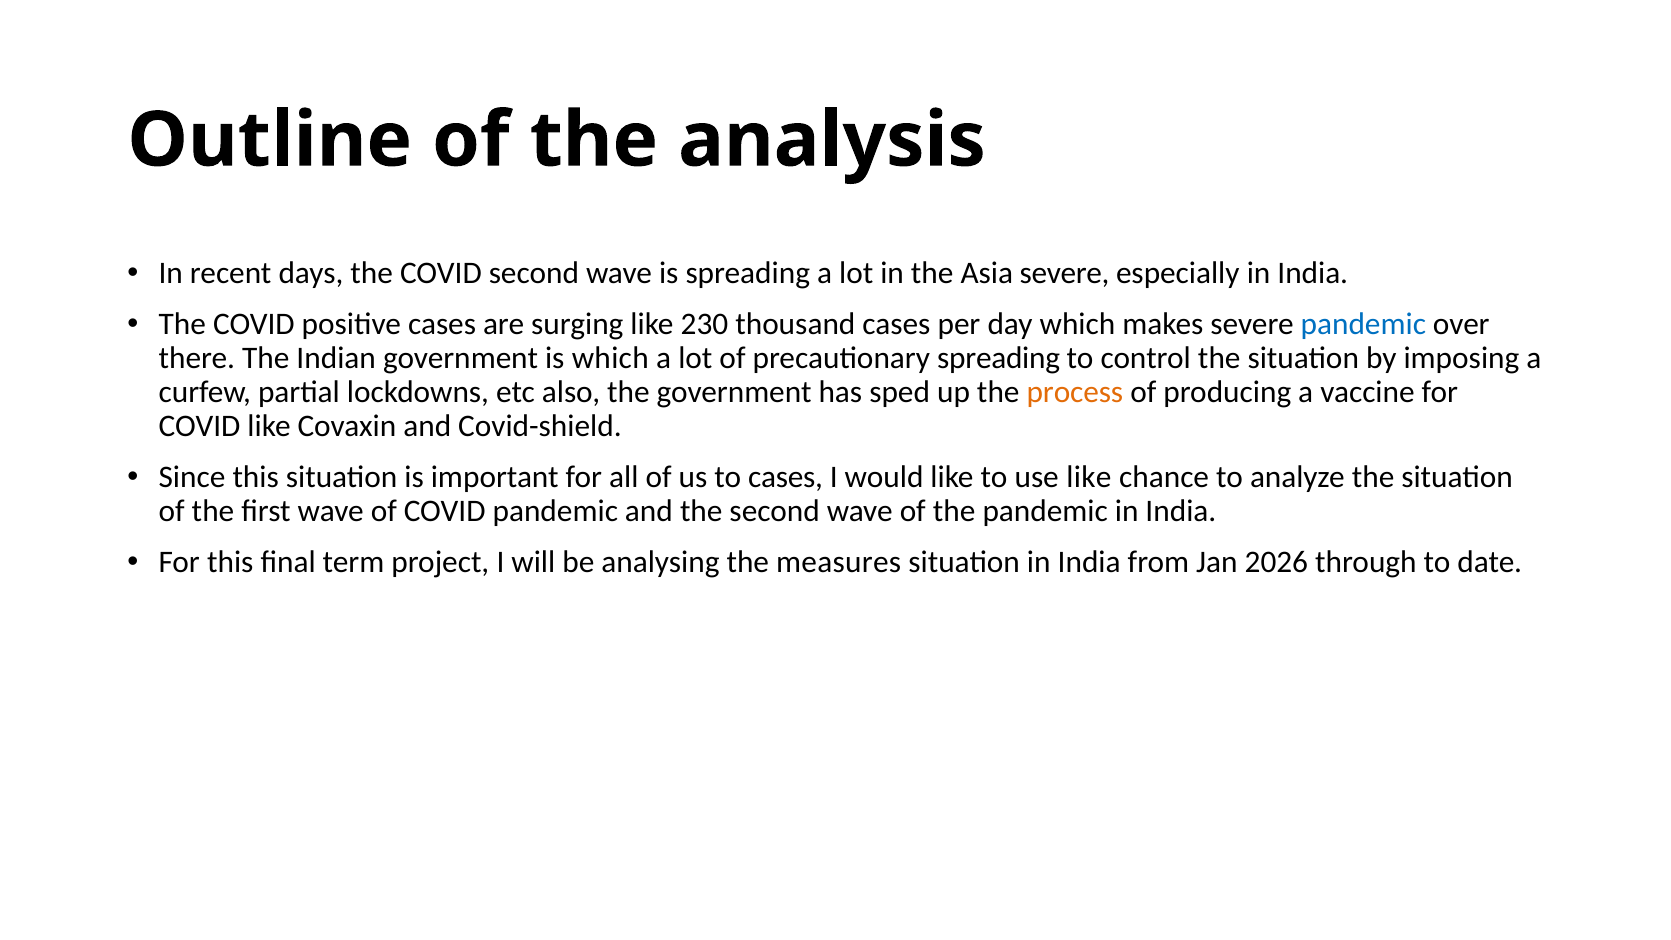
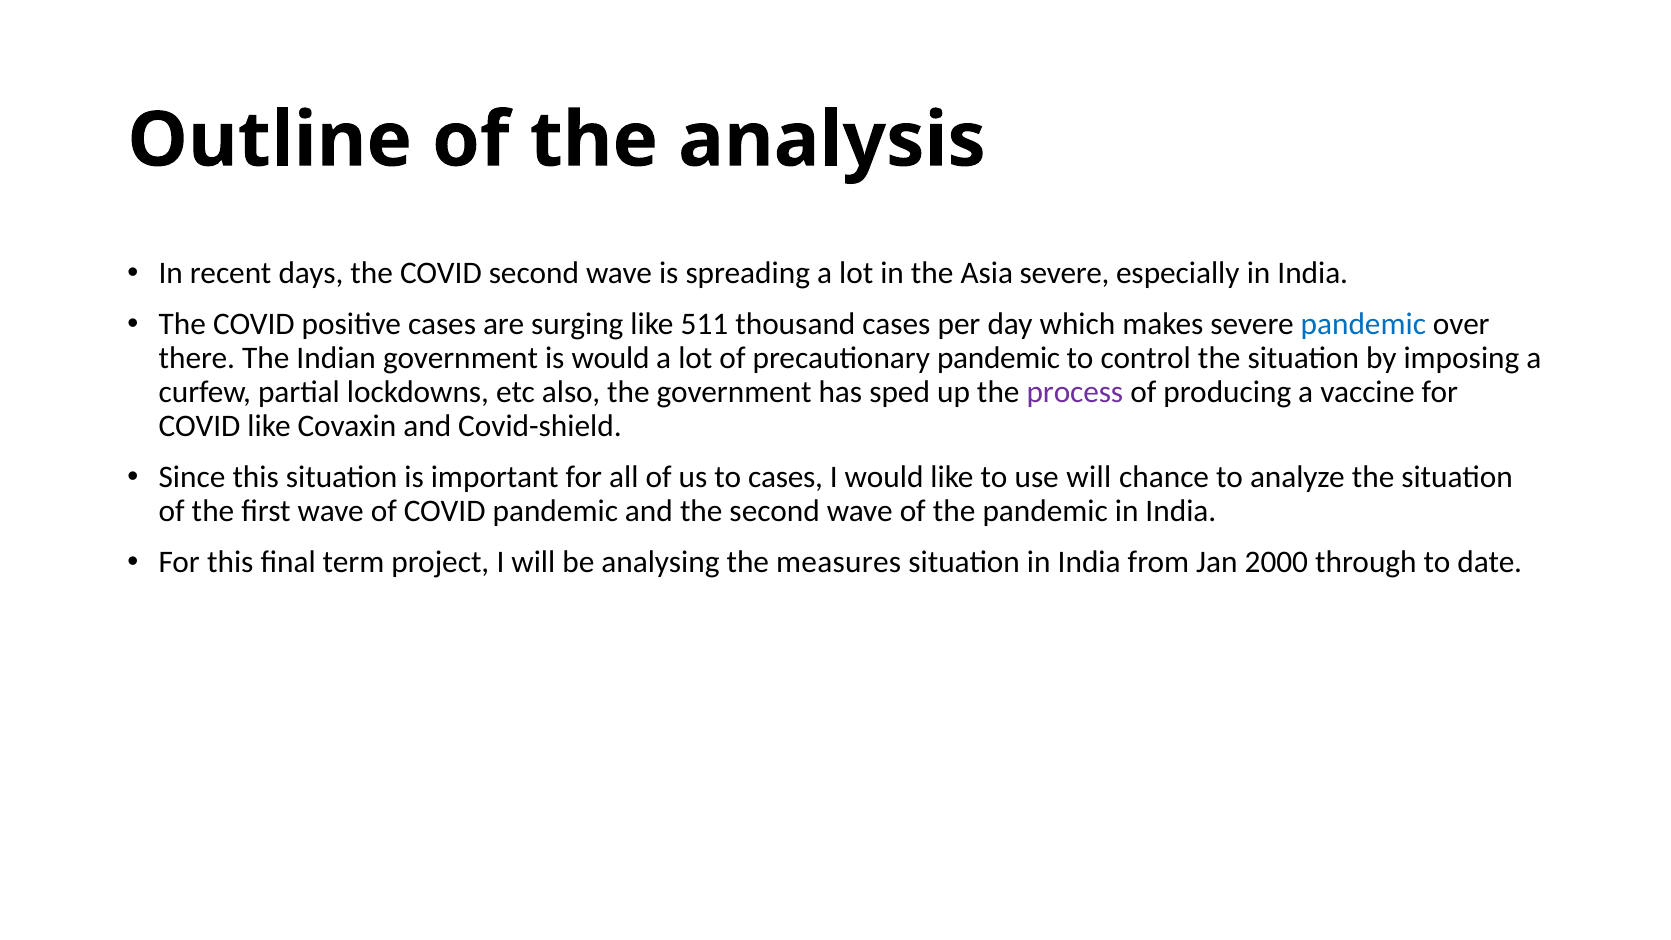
230: 230 -> 511 (704, 324)
is which: which -> would (611, 358)
precautionary spreading: spreading -> pandemic (999, 358)
process colour: orange -> purple (1075, 392)
use like: like -> will (1089, 477)
2026: 2026 -> 2000 (1276, 562)
